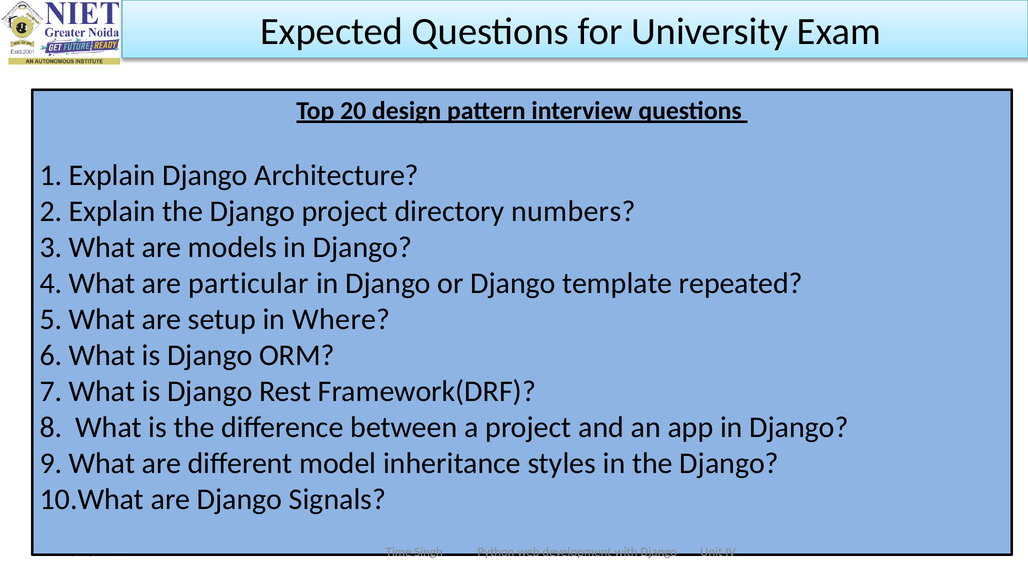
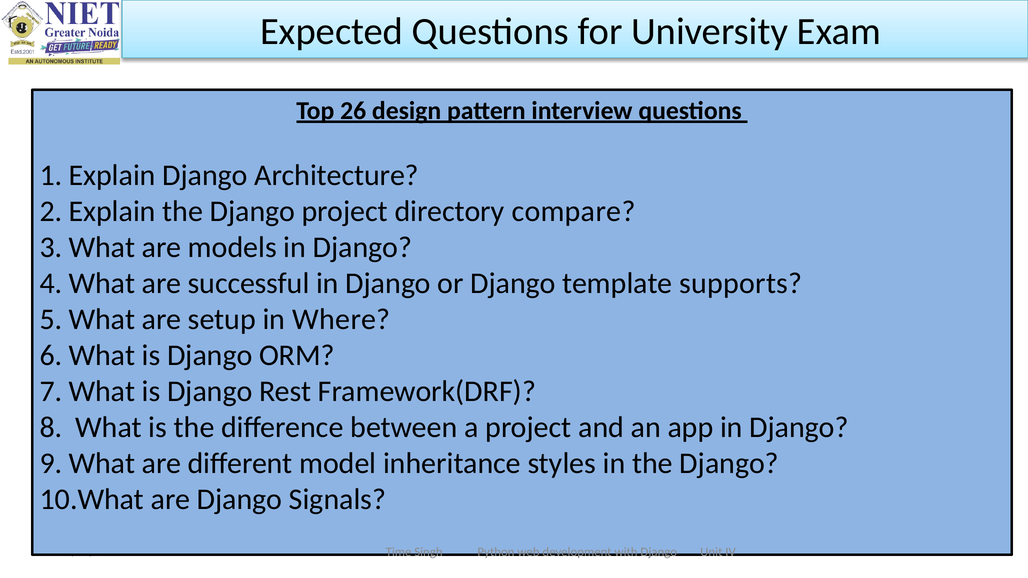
20: 20 -> 26 (353, 111)
numbers: numbers -> compare (573, 211)
particular: particular -> successful (249, 283)
repeated: repeated -> supports (741, 283)
